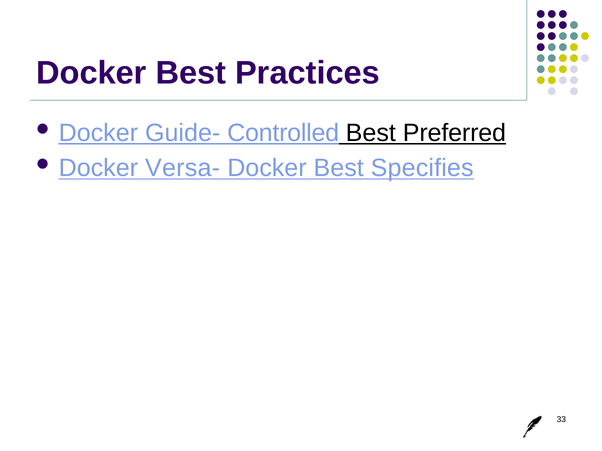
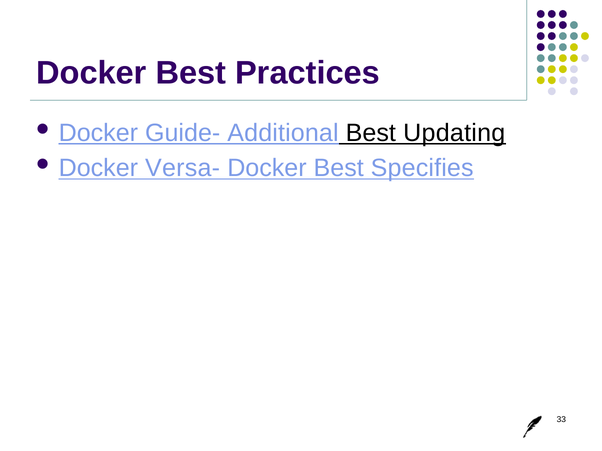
Controlled: Controlled -> Additional (283, 133)
Preferred: Preferred -> Updating (454, 133)
